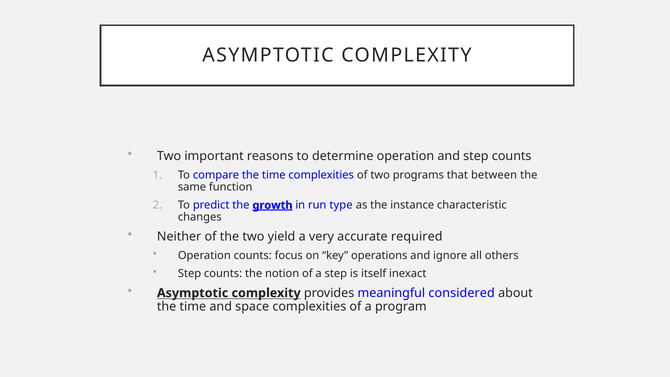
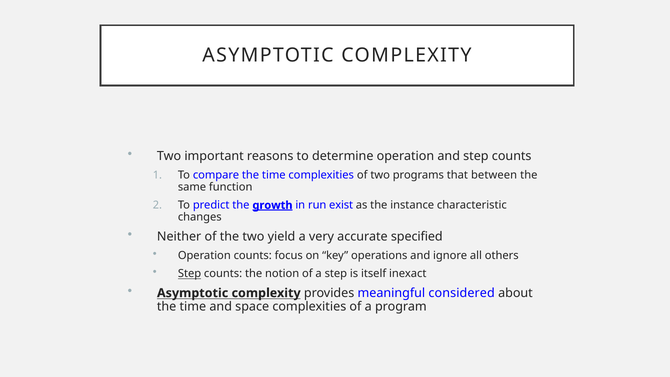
type: type -> exist (341, 205)
required: required -> specified (417, 236)
Step underline: none -> present (190, 274)
